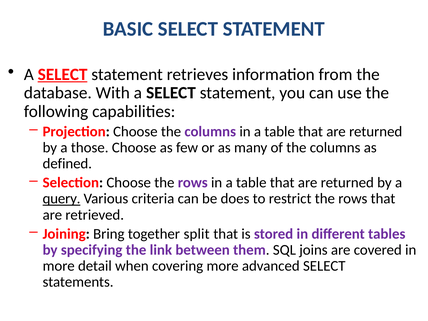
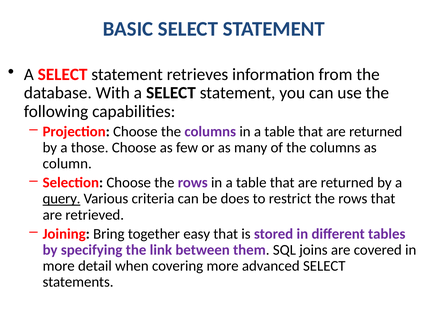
SELECT underline: present -> none (63, 74)
defined: defined -> column (67, 164)
split: split -> easy (197, 234)
